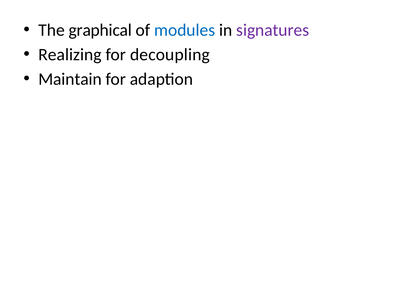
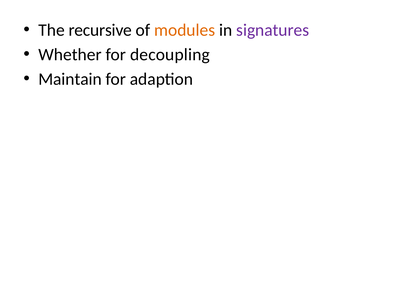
graphical: graphical -> recursive (100, 30)
modules colour: blue -> orange (185, 30)
Realizing: Realizing -> Whether (70, 55)
